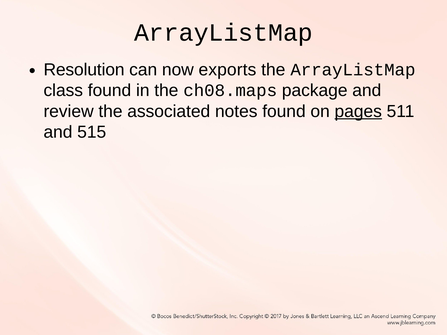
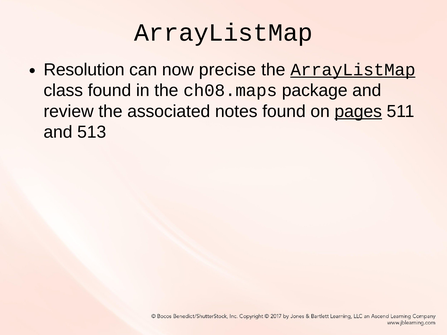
exports: exports -> precise (227, 70)
ArrayListMap underline: none -> present (353, 70)
515: 515 -> 513 (92, 132)
